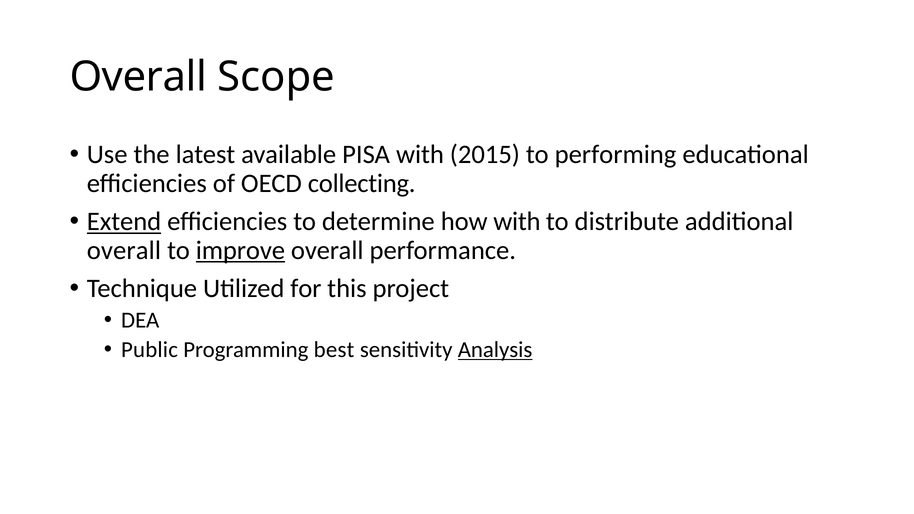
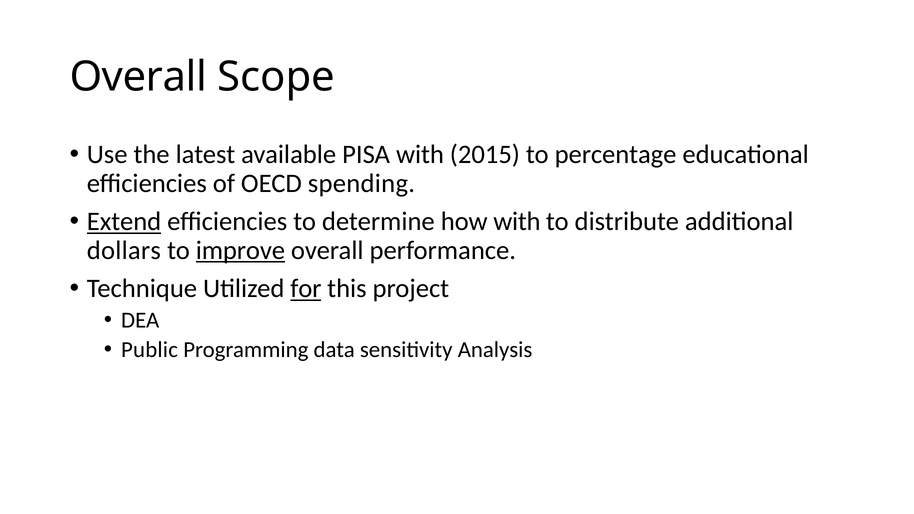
performing: performing -> percentage (616, 155)
collecting: collecting -> spending (361, 183)
overall: overall -> dollars (124, 250)
for underline: none -> present (306, 289)
best: best -> data (334, 350)
Analysis underline: present -> none (495, 350)
